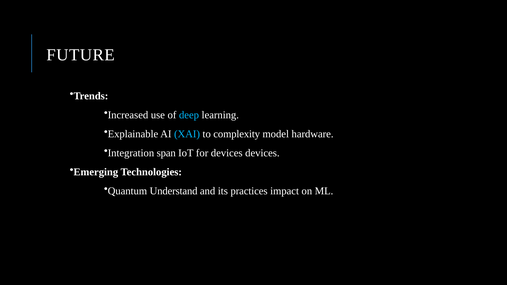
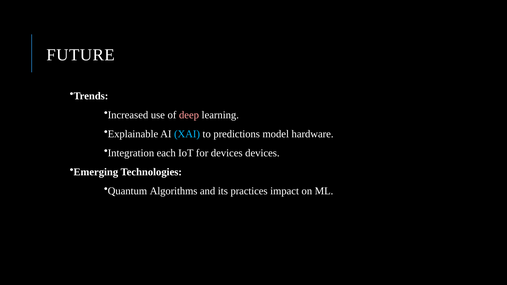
deep colour: light blue -> pink (189, 115)
complexity: complexity -> predictions (237, 134)
span: span -> each (166, 153)
Understand: Understand -> Algorithms (174, 191)
